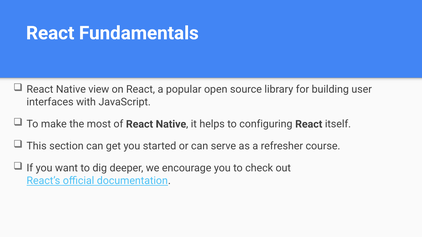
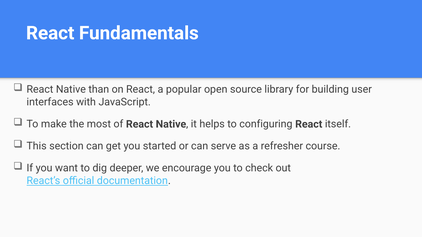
view: view -> than (99, 90)
